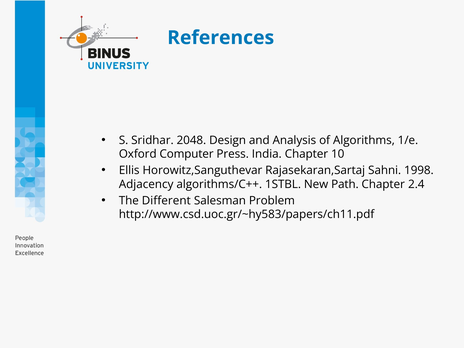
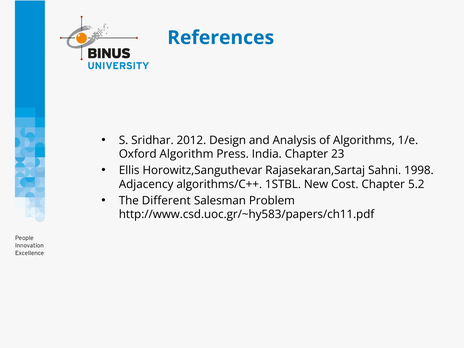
2048: 2048 -> 2012 (191, 140)
Computer: Computer -> Algorithm (186, 154)
10: 10 -> 23 (338, 154)
Path: Path -> Cost (345, 184)
2.4: 2.4 -> 5.2 (416, 184)
